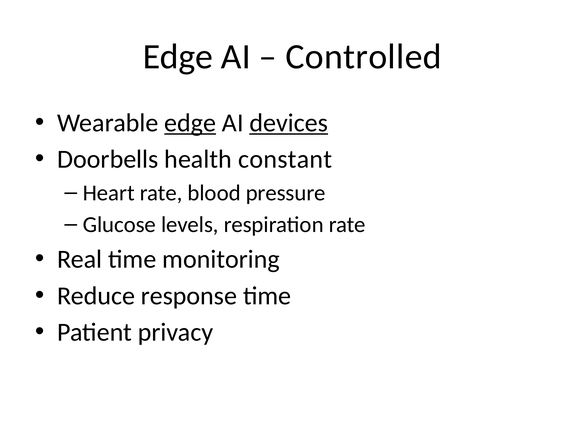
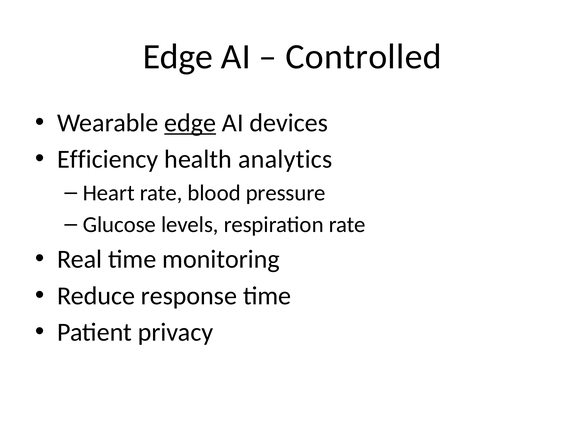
devices underline: present -> none (289, 123)
Doorbells: Doorbells -> Efficiency (108, 159)
constant: constant -> analytics (285, 159)
